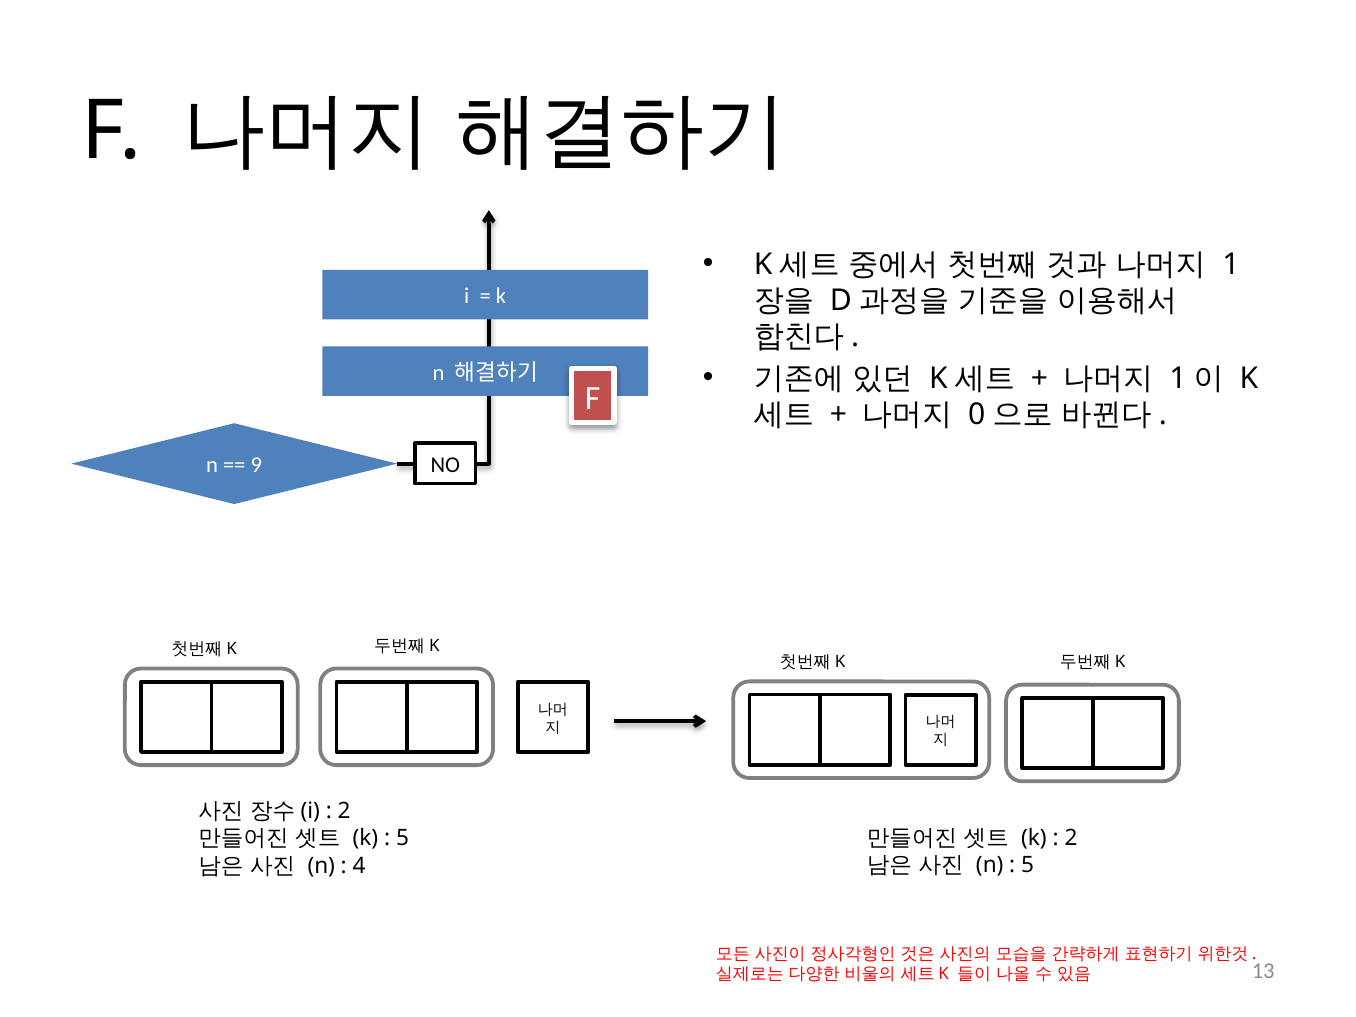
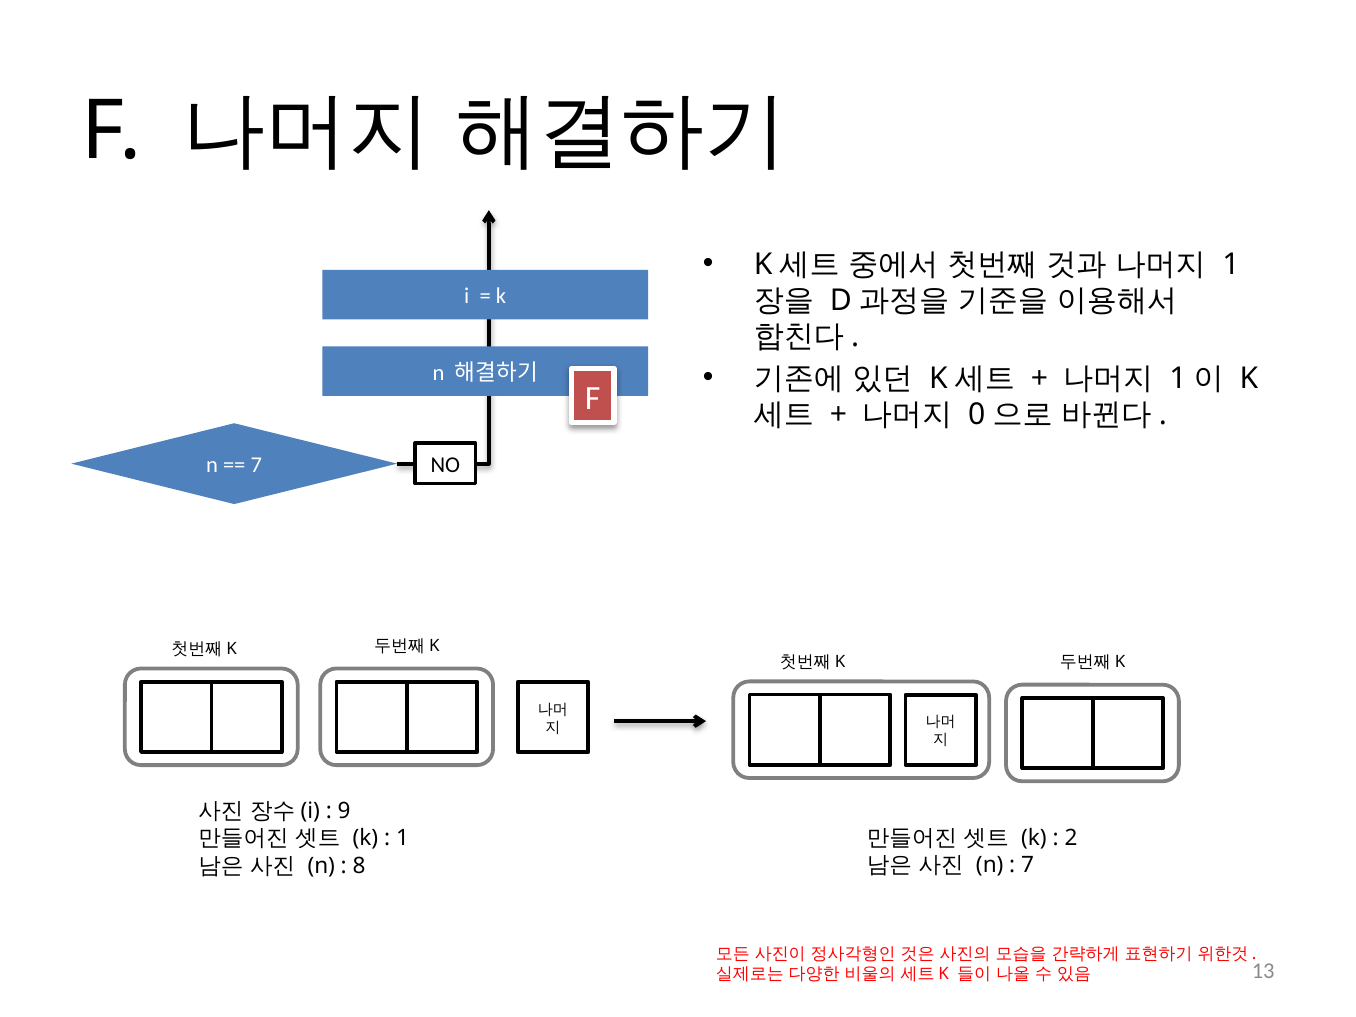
9: 9 -> 7 (256, 465)
2: 2 -> 9 (344, 811)
5: 5 -> 1 (403, 838)
5: 5 -> 7 (1028, 865)
4: 4 -> 8 (359, 866)
